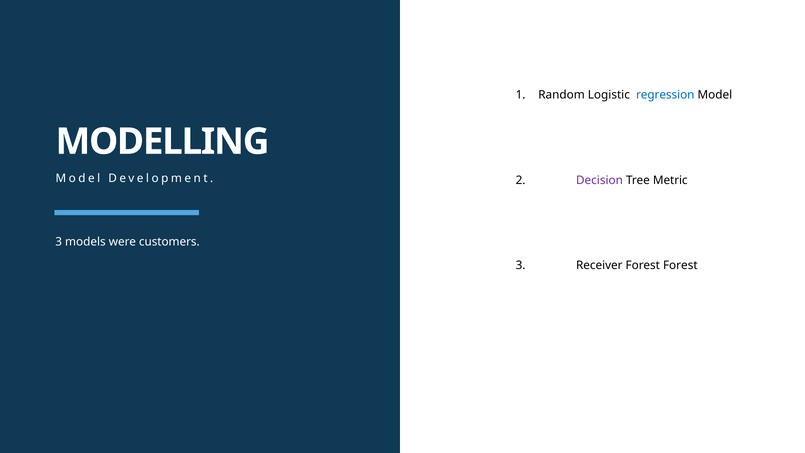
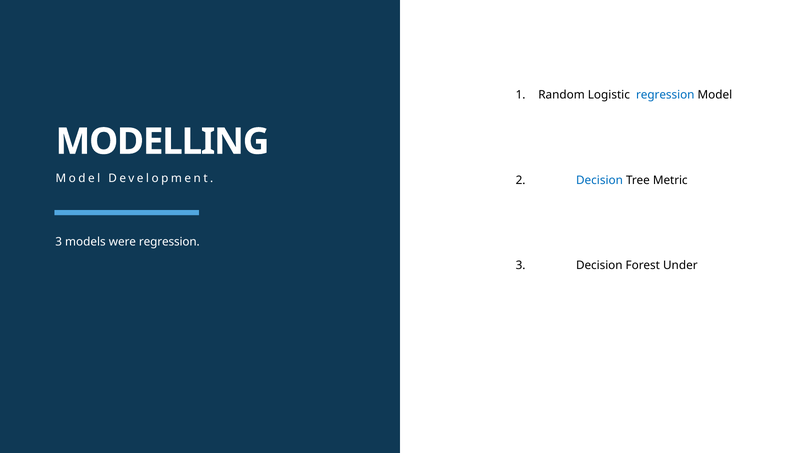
Decision colour: purple -> blue (599, 180)
were customers: customers -> regression (169, 242)
3 Receiver: Receiver -> Decision (599, 265)
Forest Forest: Forest -> Under (680, 265)
